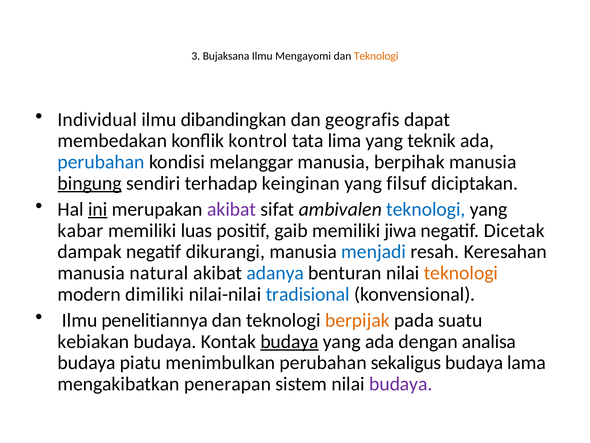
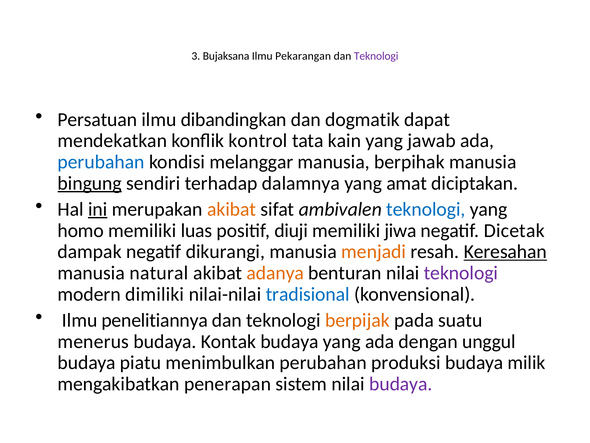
Mengayomi: Mengayomi -> Pekarangan (303, 56)
Teknologi colour: orange -> purple (376, 56)
Individual: Individual -> Persatuan (97, 119)
geografis: geografis -> dogmatik (362, 119)
membedakan: membedakan -> mendekatkan (112, 141)
lima: lima -> kain (345, 141)
teknik: teknik -> jawab (432, 141)
keinginan: keinginan -> dalamnya (301, 183)
filsuf: filsuf -> amat (407, 183)
akibat colour: purple -> orange (232, 209)
kabar: kabar -> homo (81, 230)
gaib: gaib -> diuji (291, 230)
menjadi colour: blue -> orange (374, 251)
Keresahan underline: none -> present (505, 251)
adanya colour: blue -> orange (275, 273)
teknologi colour: orange -> purple (461, 273)
kebiakan: kebiakan -> menerus (93, 341)
budaya underline: present -> none (290, 341)
analisa: analisa -> unggul (489, 341)
sekaligus: sekaligus -> produksi (406, 362)
lama: lama -> milik (527, 362)
